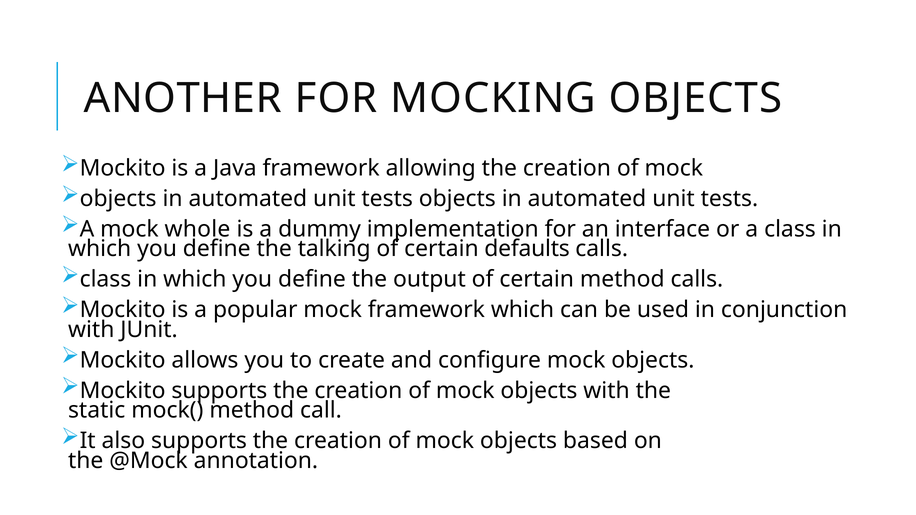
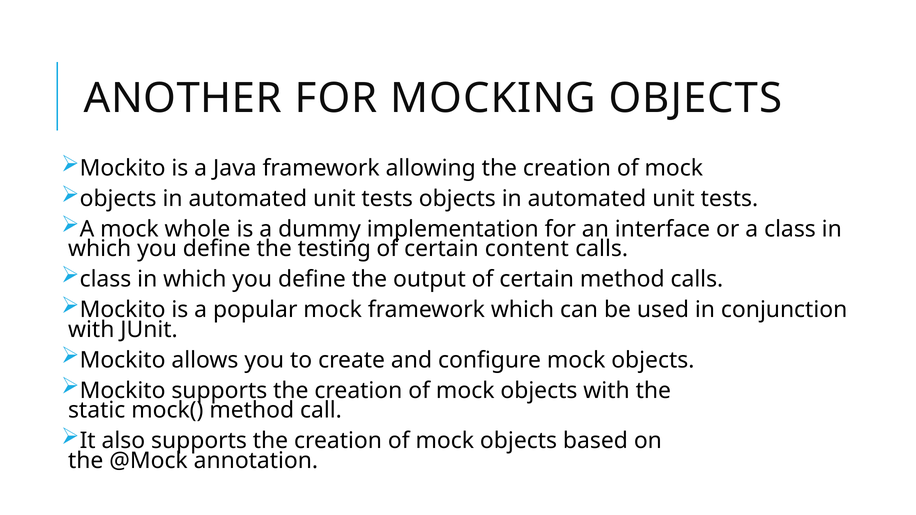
talking: talking -> testing (334, 249)
defaults: defaults -> content (527, 249)
